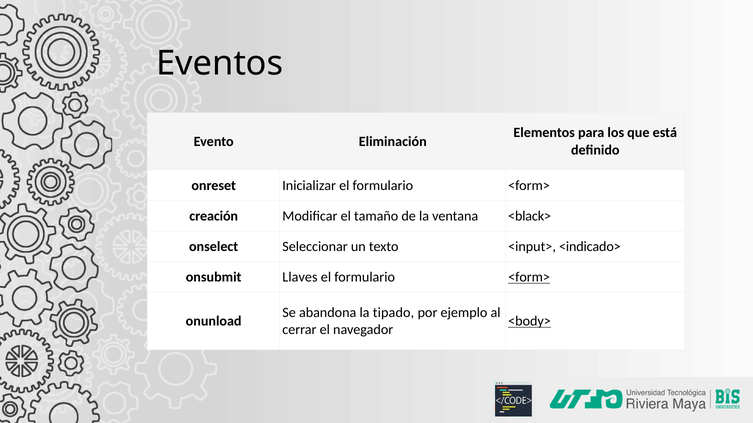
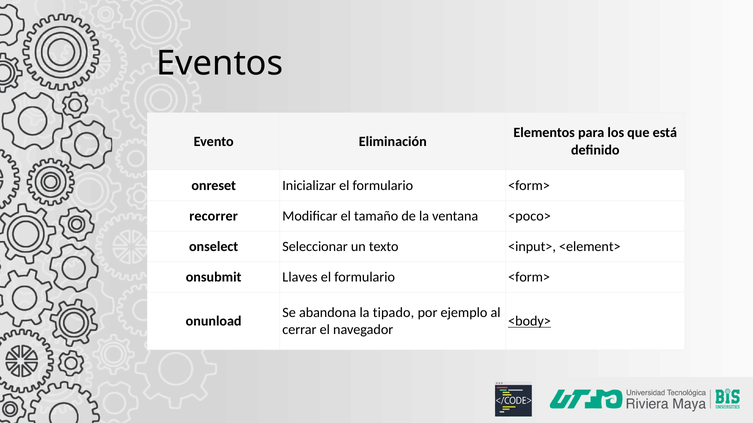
creación: creación -> recorrer (214, 216)
<black>: <black> -> <poco> (530, 216)
<indicado>: <indicado> -> <element> (590, 247)
<form> underline: present -> none (529, 278)
